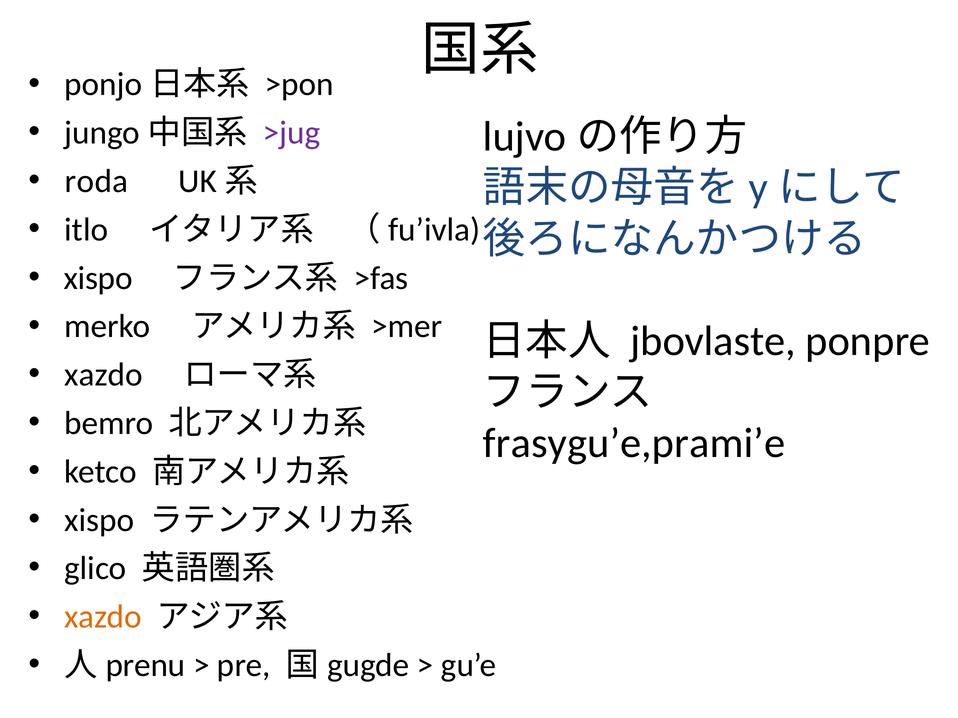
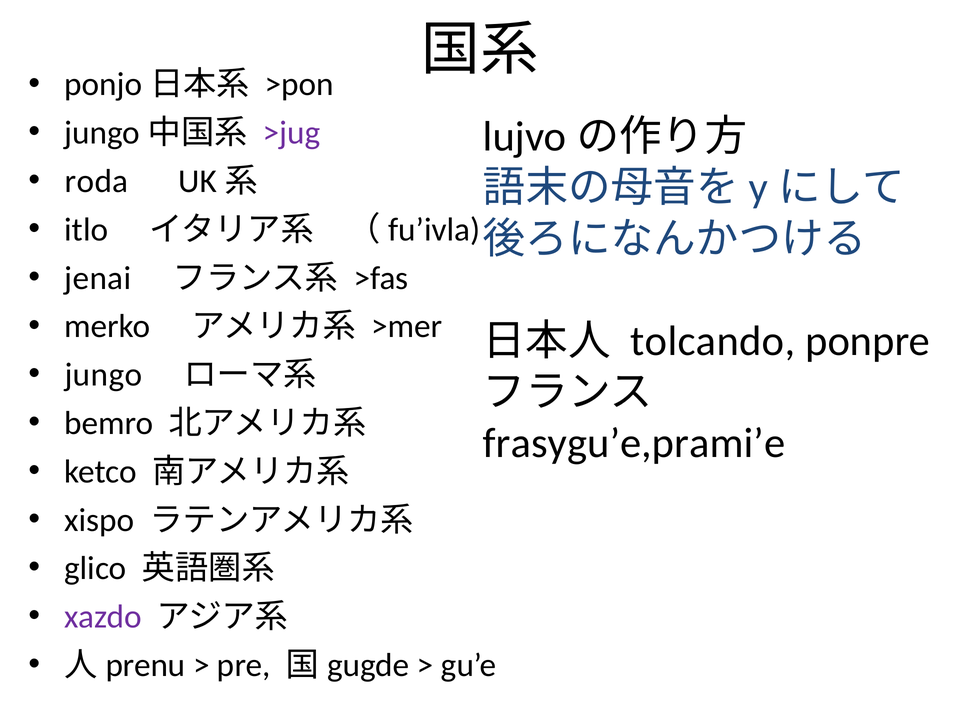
xispo: xispo -> jenai (98, 278)
jbovlaste: jbovlaste -> tolcando (713, 341)
xazdo: xazdo -> jungo (103, 375)
xazdo colour: orange -> purple (103, 617)
